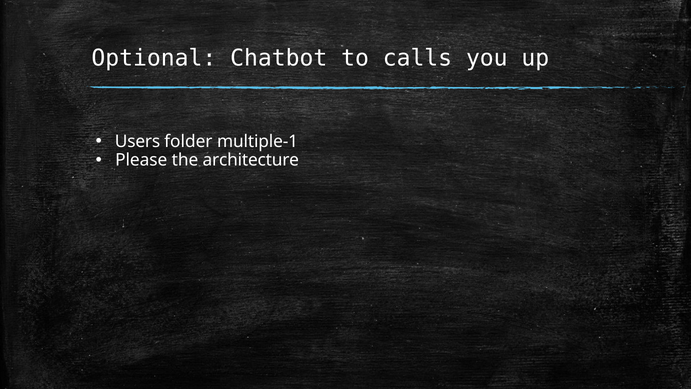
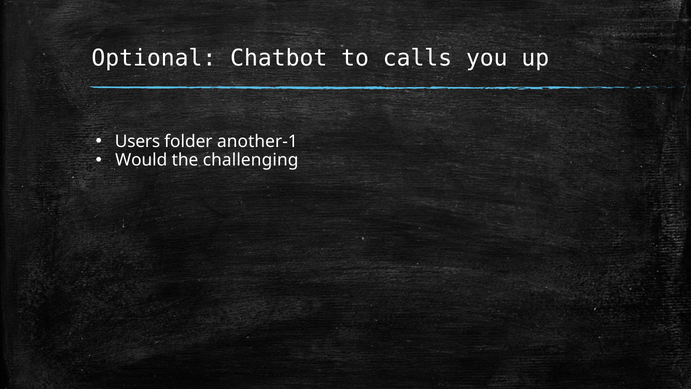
multiple-1: multiple-1 -> another-1 (257, 141)
Please: Please -> Would (141, 160)
architecture: architecture -> challenging (251, 160)
